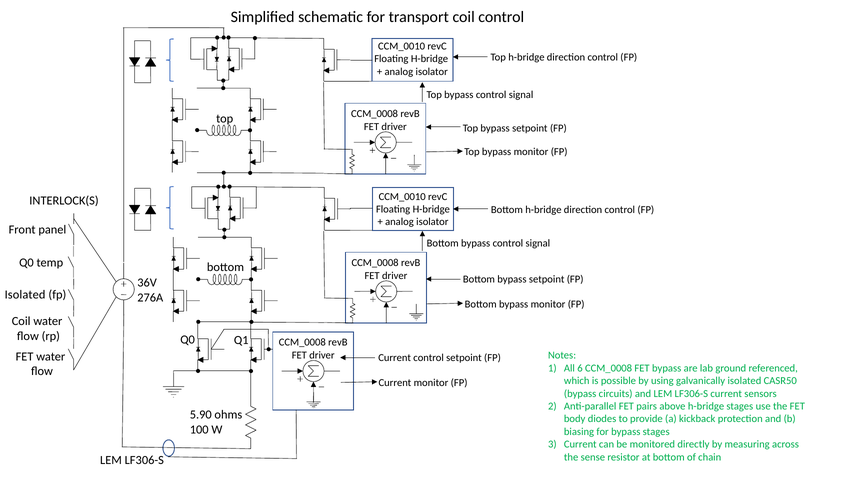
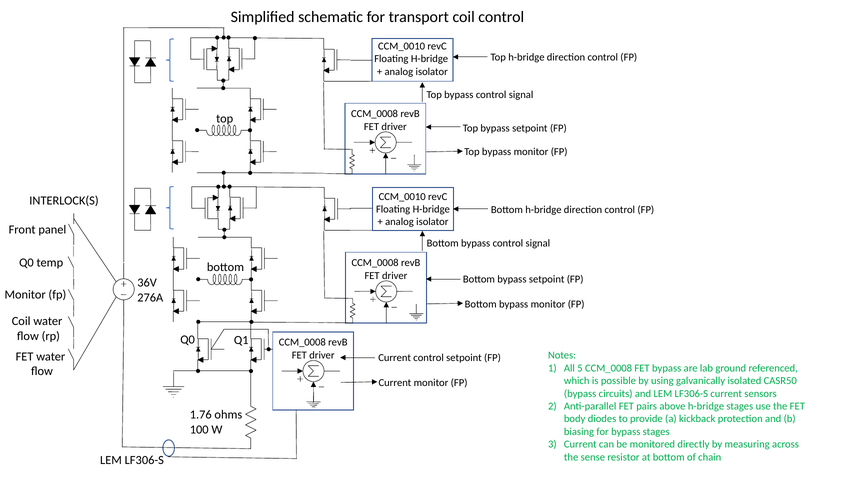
Isolated: Isolated -> Monitor (25, 294)
6: 6 -> 5 (580, 368)
5.90: 5.90 -> 1.76 (201, 415)
